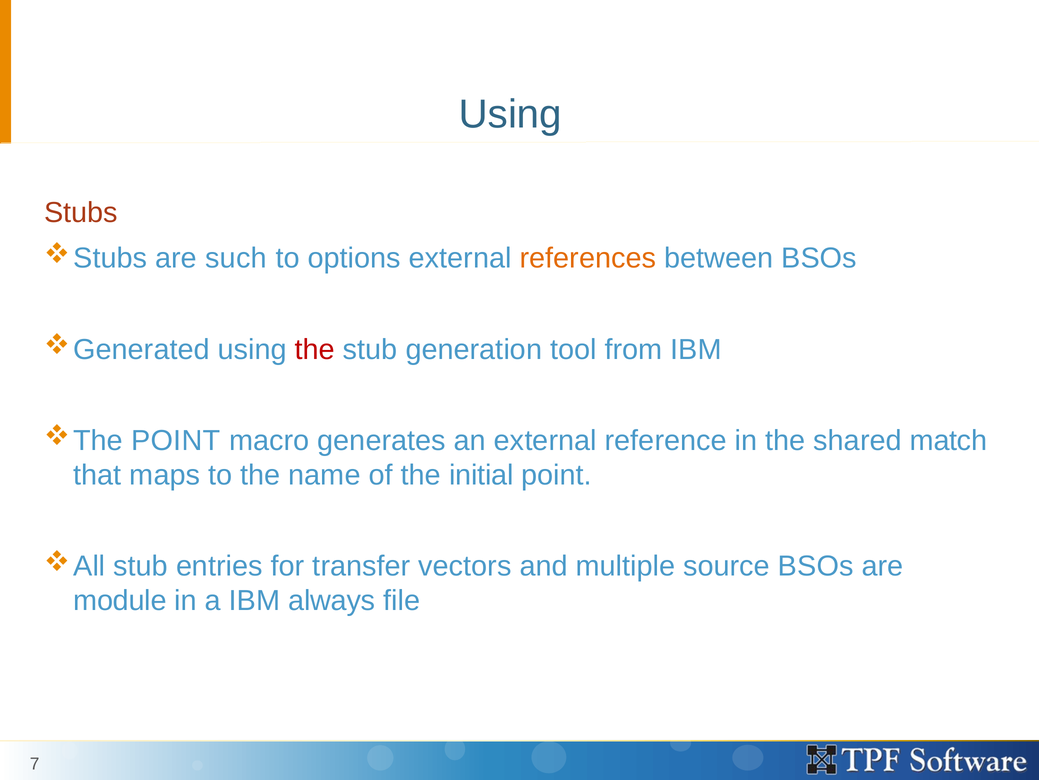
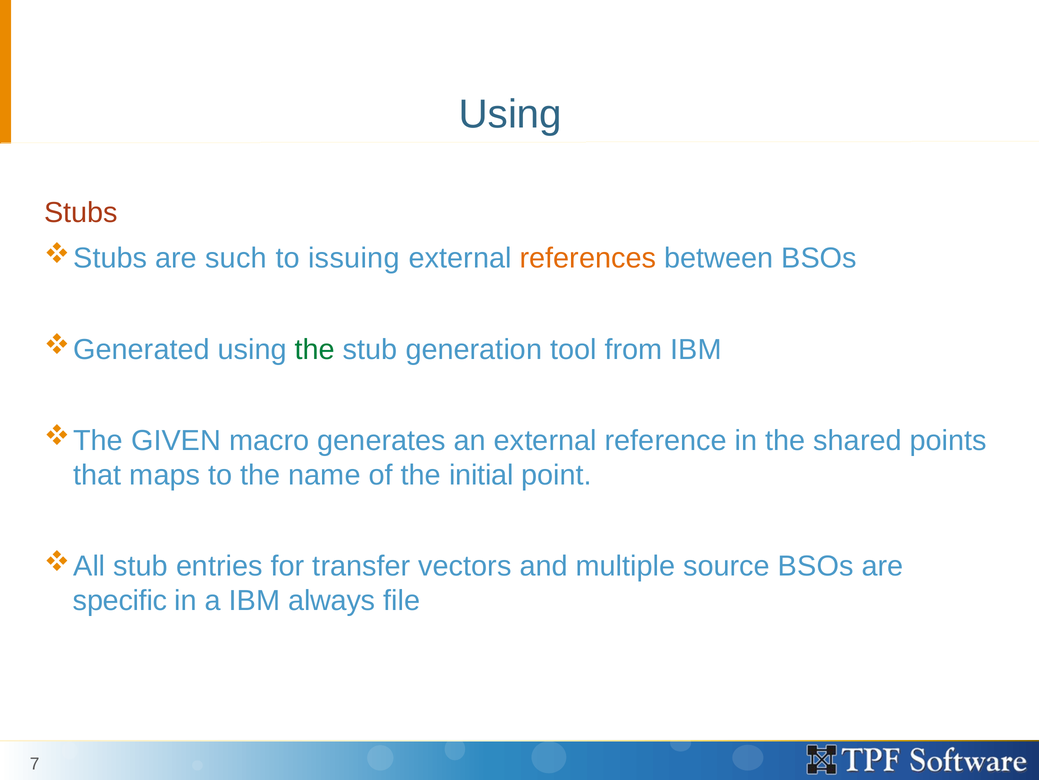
options: options -> issuing (354, 258)
the colour: red -> green (315, 349)
POINT: POINT -> GIVEN (176, 440)
match: match -> points (948, 440)
module: module -> specific (120, 600)
